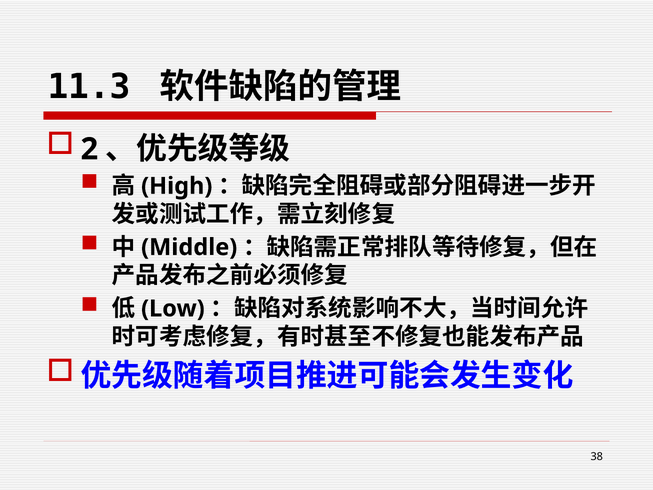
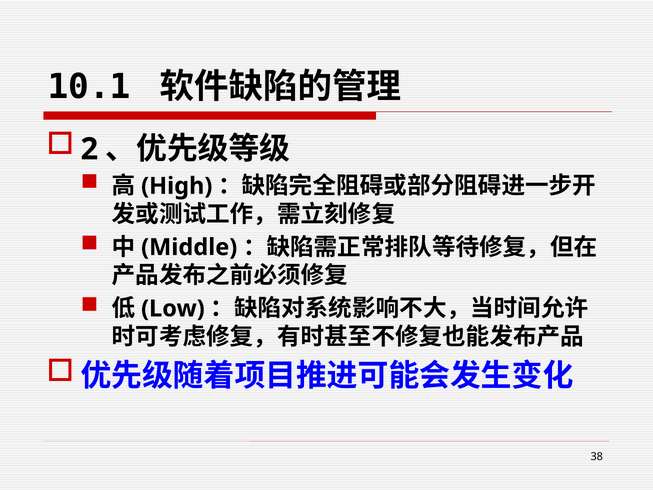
11.3: 11.3 -> 10.1 (89, 87)
